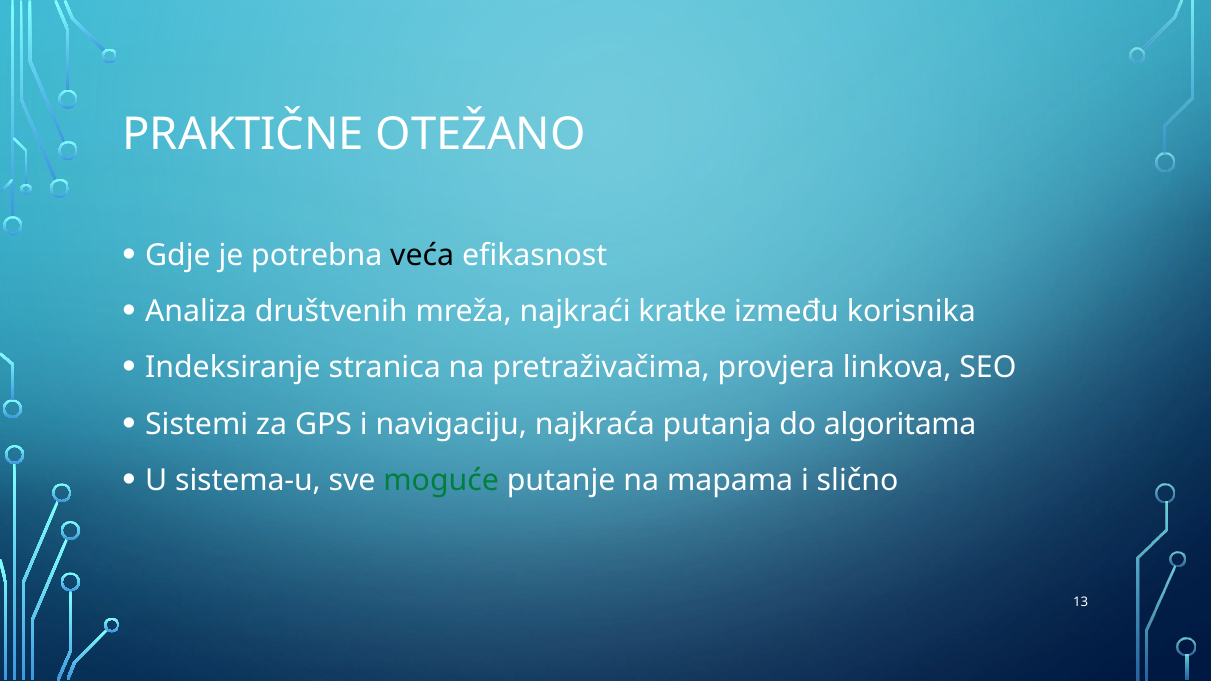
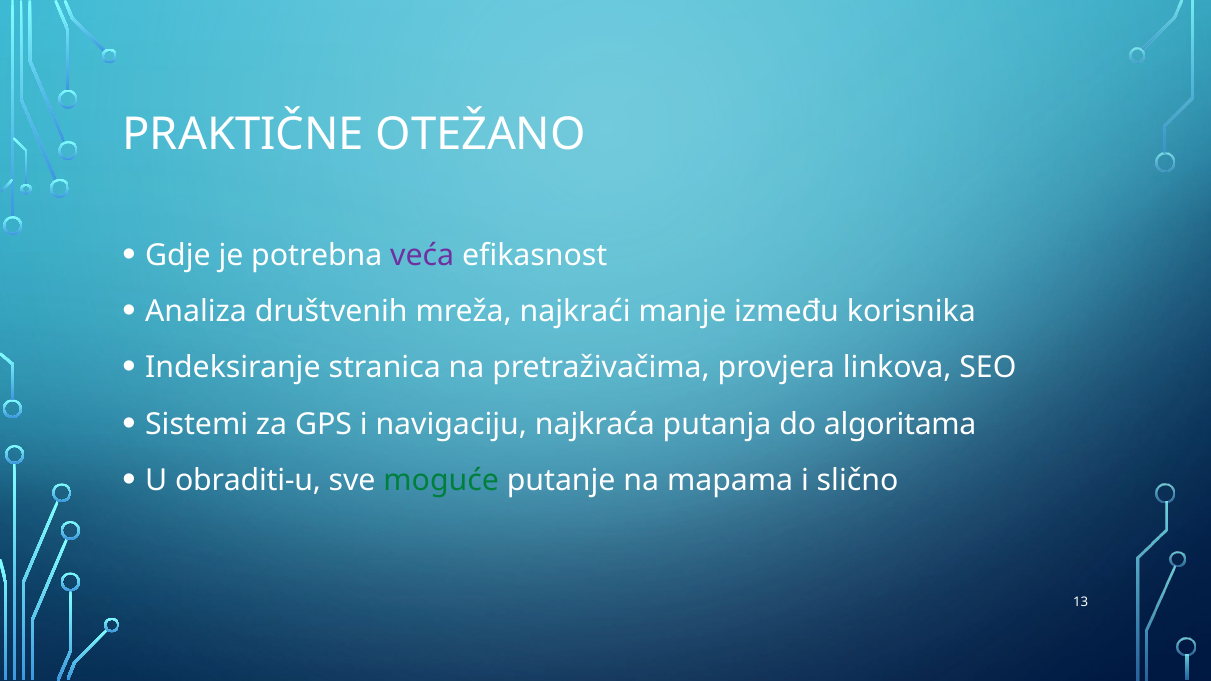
veća colour: black -> purple (422, 256)
kratke: kratke -> manje (683, 312)
sistema-u: sistema-u -> obraditi-u (248, 480)
